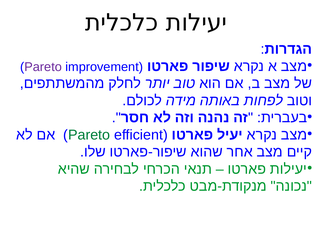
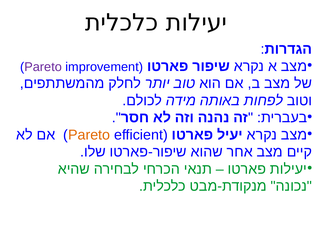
Pareto colour: green -> orange (89, 135)
